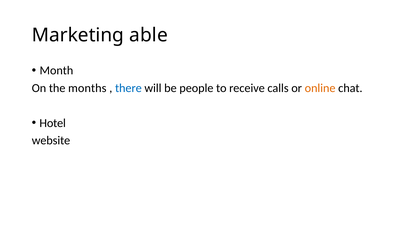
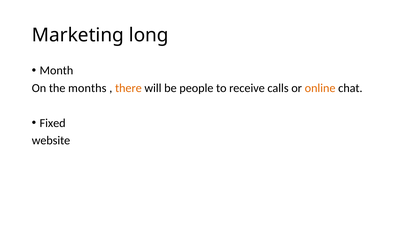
able: able -> long (149, 35)
there colour: blue -> orange (128, 88)
Hotel: Hotel -> Fixed (53, 123)
